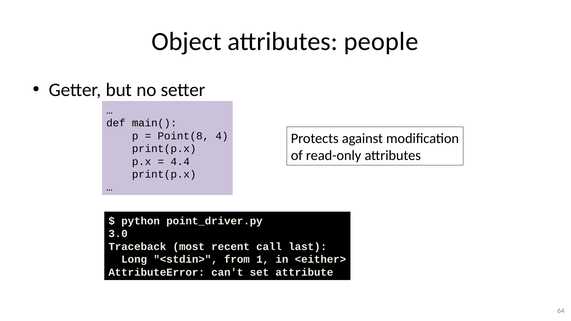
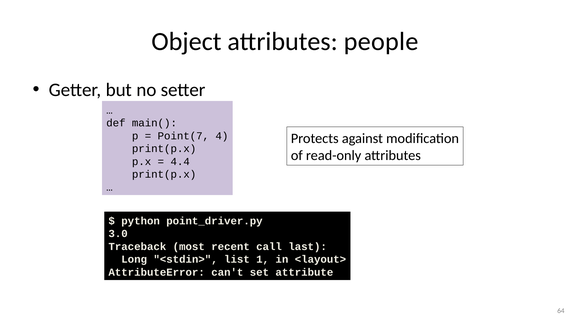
Point(8: Point(8 -> Point(7 (183, 136)
from: from -> list (237, 260)
<either>: <either> -> <layout> (320, 260)
